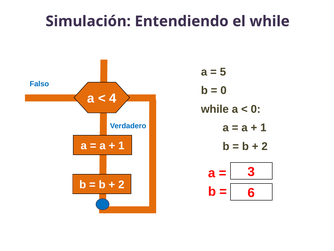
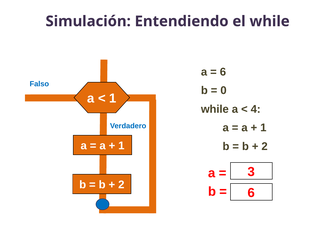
5: 5 -> 6 (223, 72)
4: 4 -> 1 (113, 98)
0: 0 -> 4 (256, 109)
